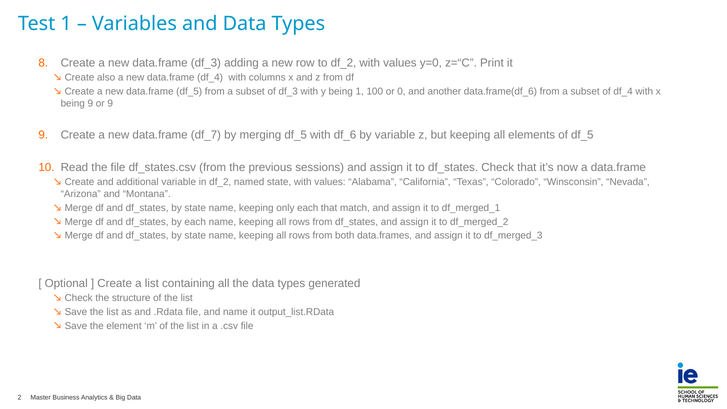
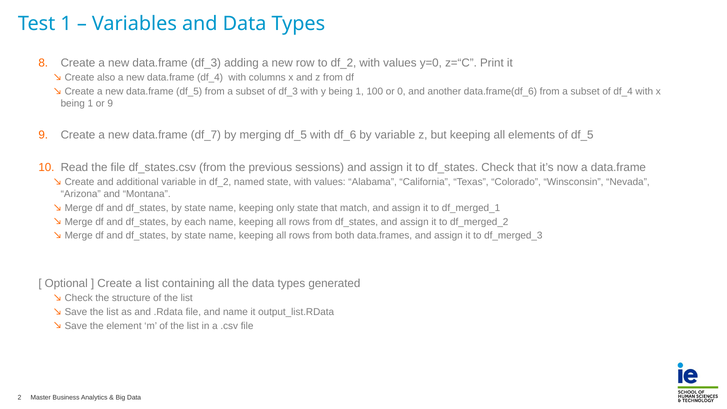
9: 9 -> 1 (90, 103)
only each: each -> state (308, 208)
